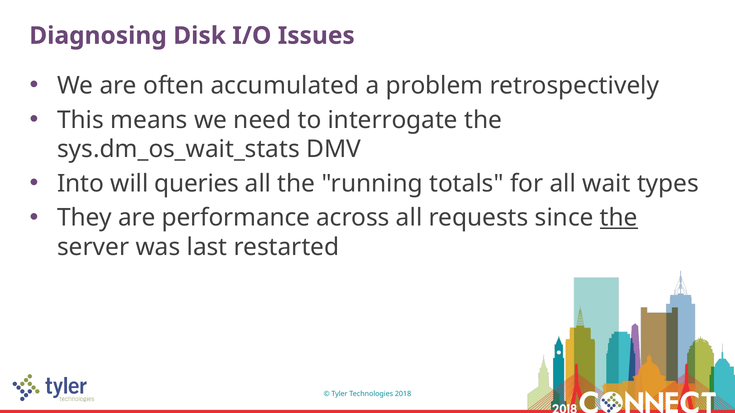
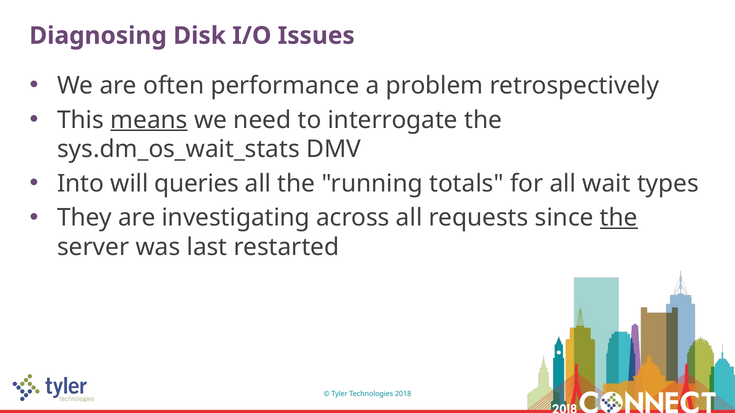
accumulated: accumulated -> performance (285, 86)
means underline: none -> present (149, 120)
performance: performance -> investigating (236, 218)
